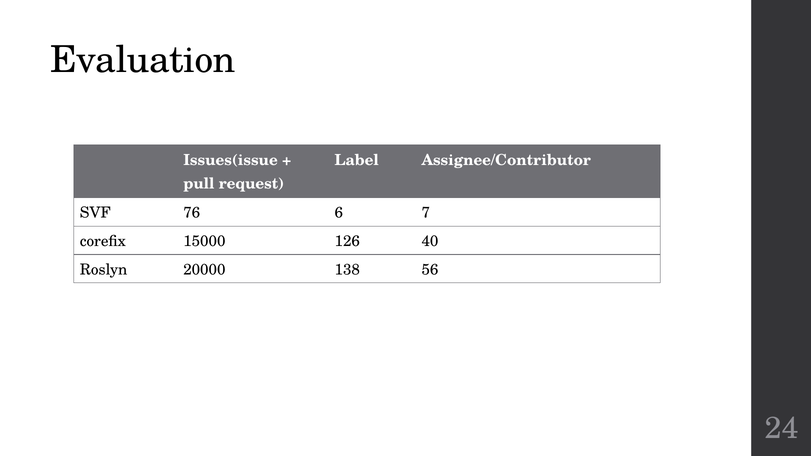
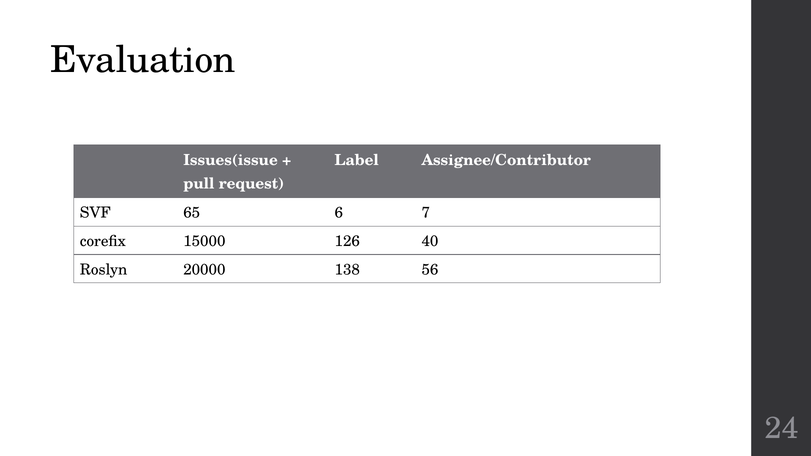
76: 76 -> 65 (192, 213)
